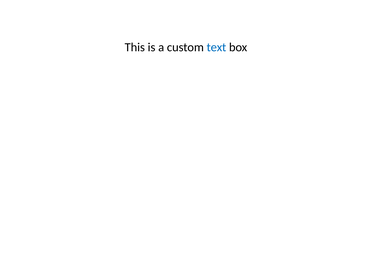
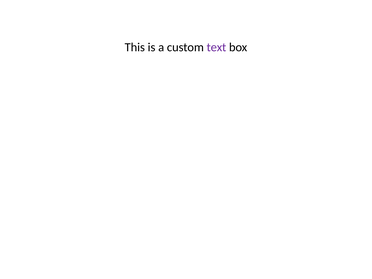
text colour: blue -> purple (216, 47)
